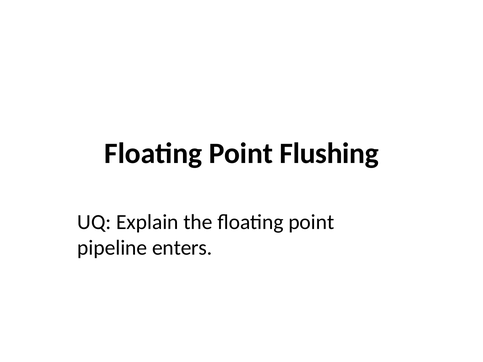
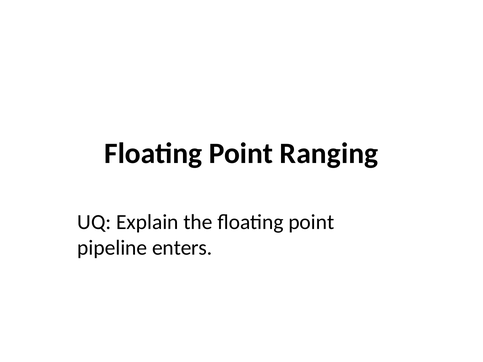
Flushing: Flushing -> Ranging (329, 153)
